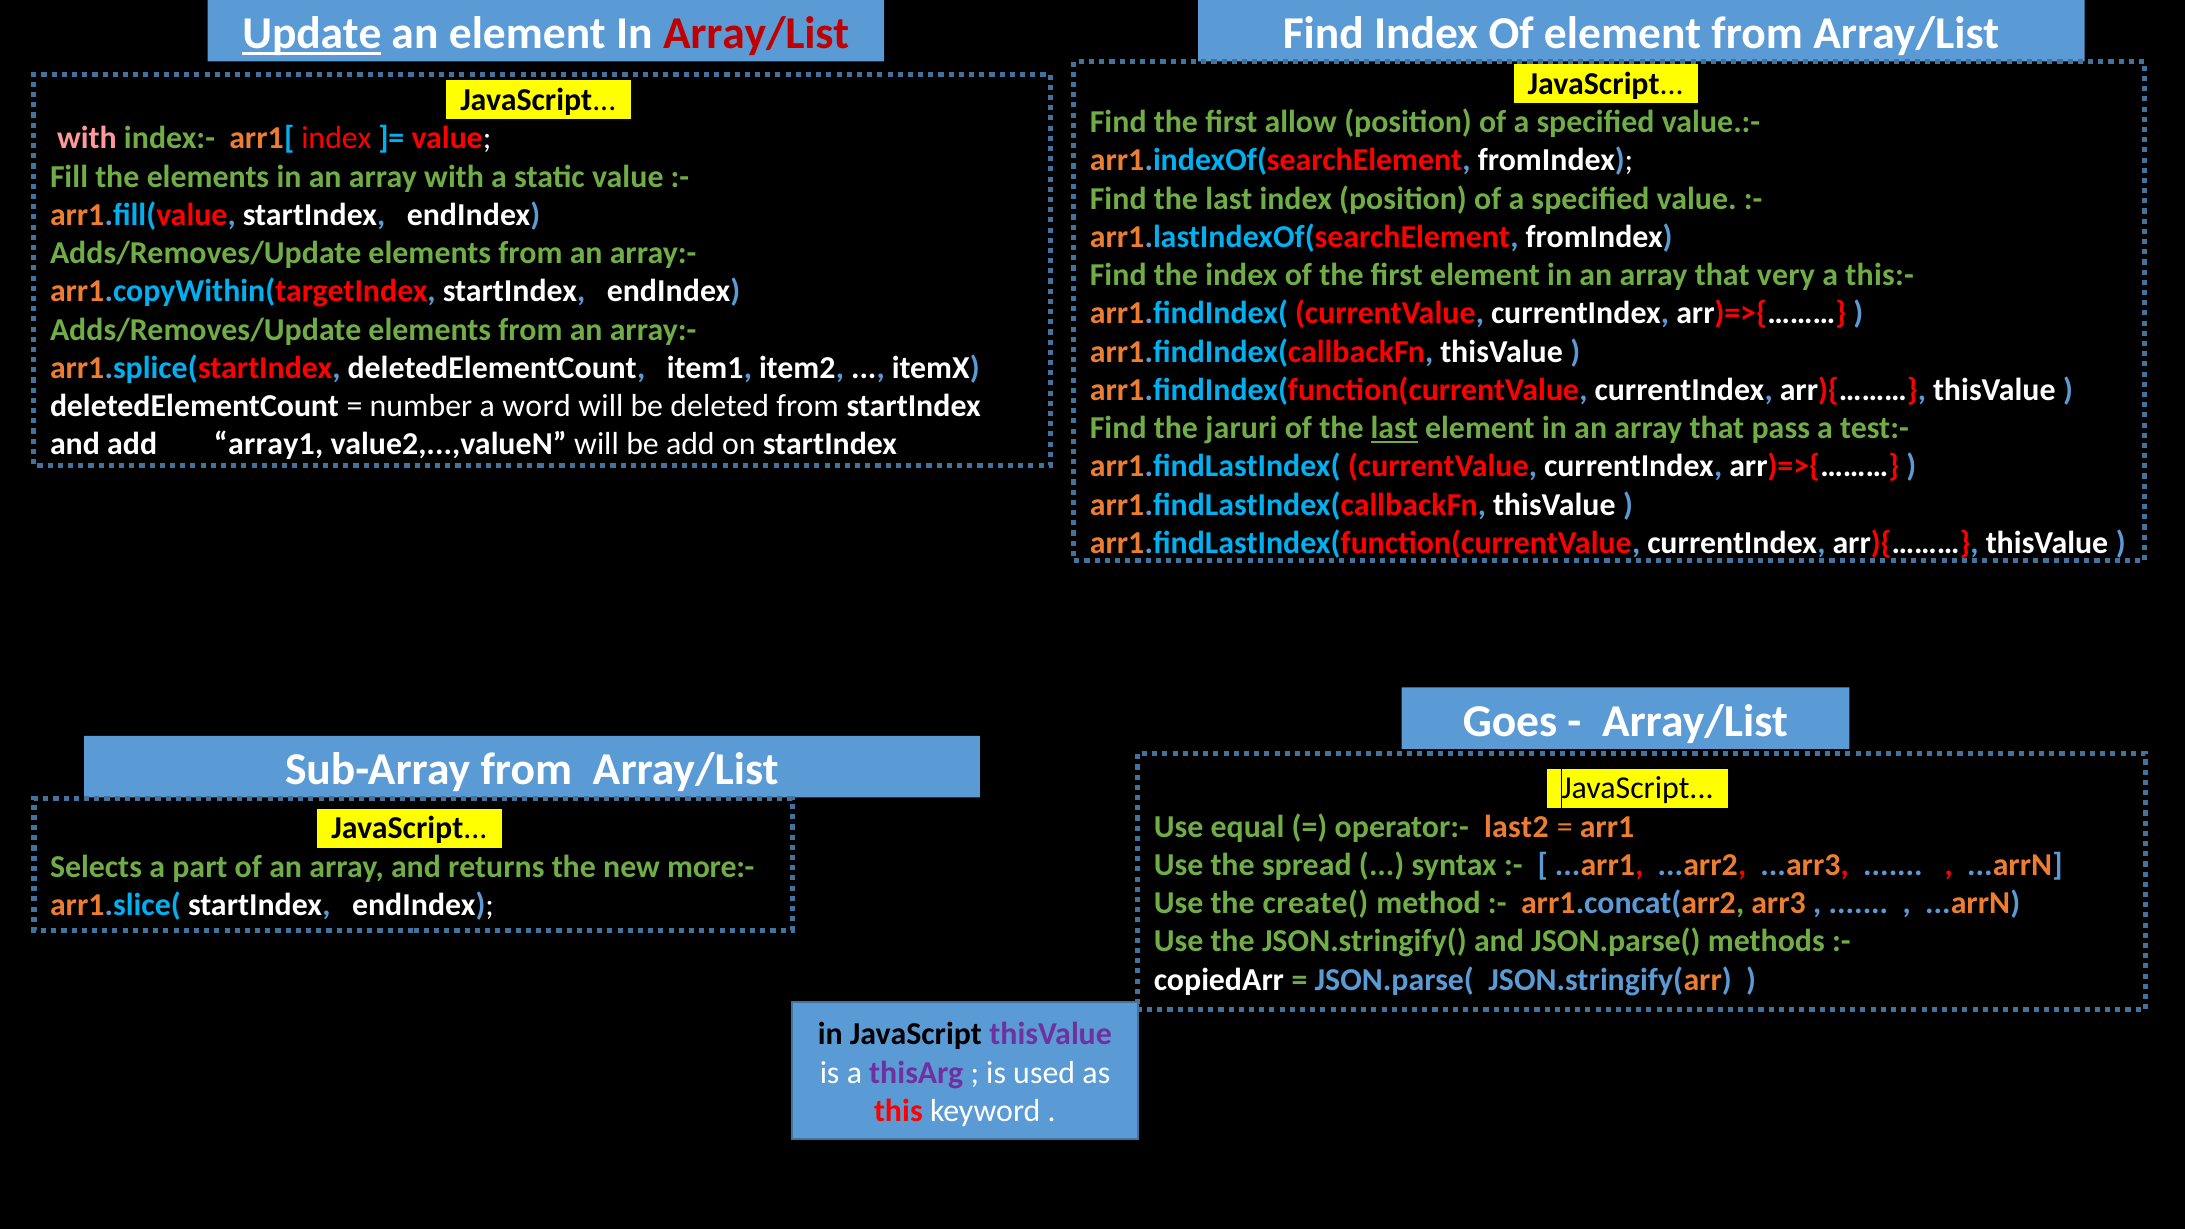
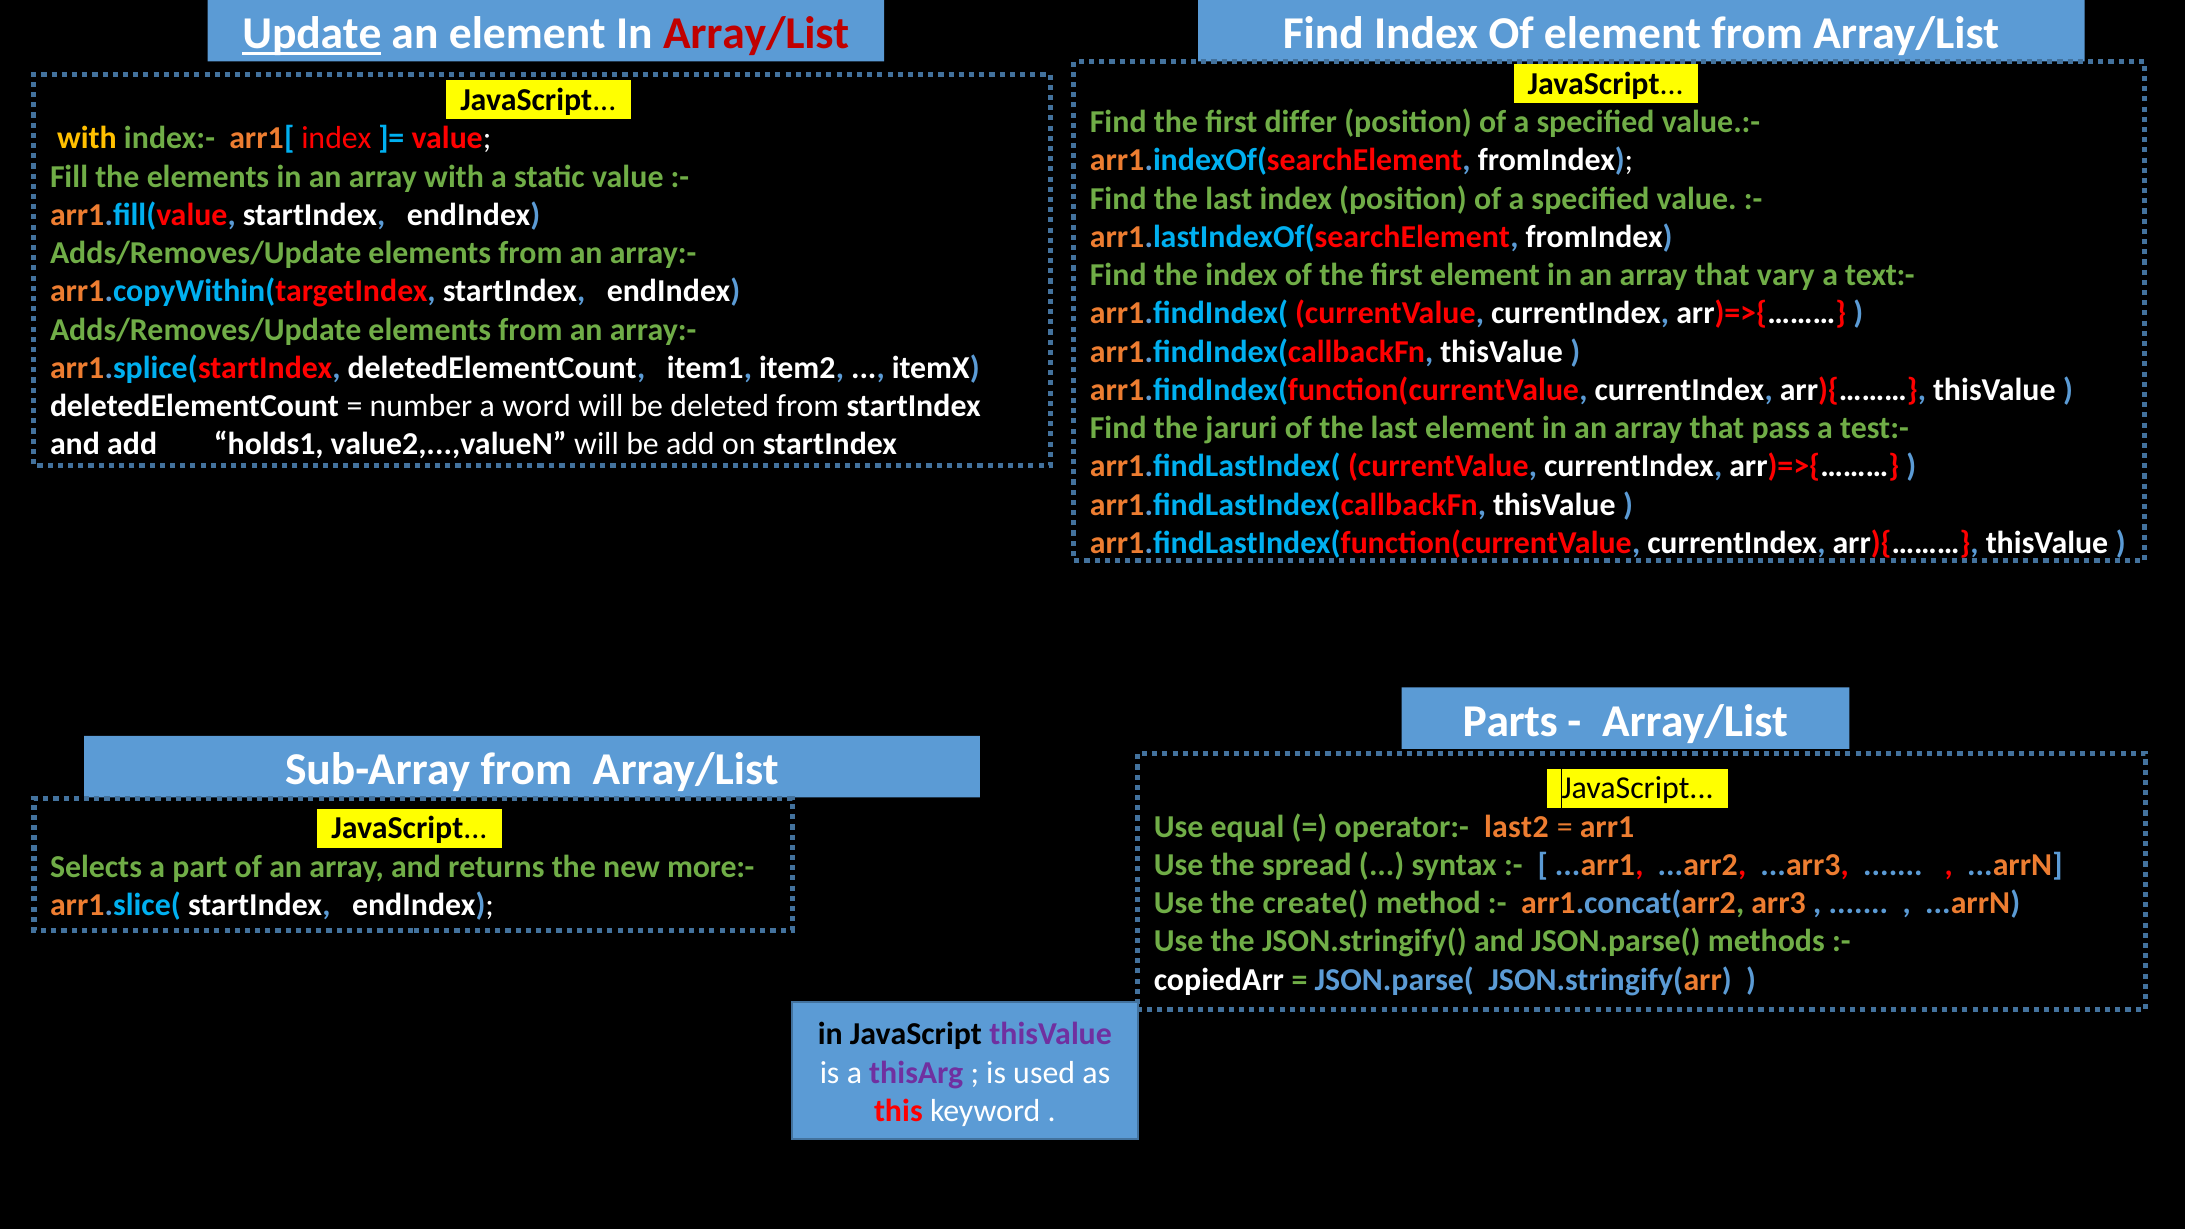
allow: allow -> differ (1301, 122)
with colour: pink -> yellow (87, 138)
very: very -> vary (1786, 275)
this:-: this:- -> text:- (1880, 275)
last underline: present -> none (1394, 428)
array1: array1 -> holds1 (269, 444)
Goes: Goes -> Parts (1510, 721)
